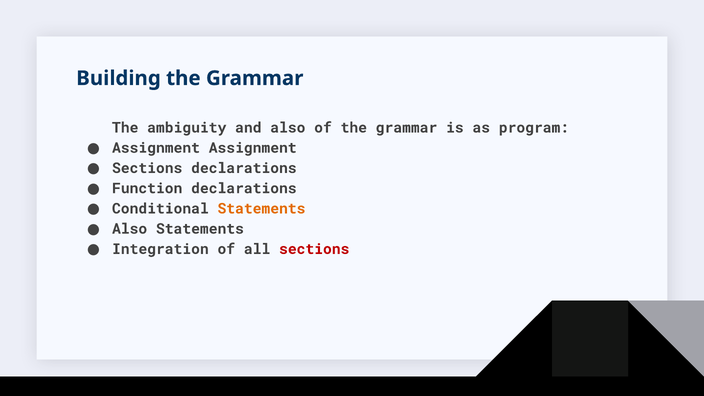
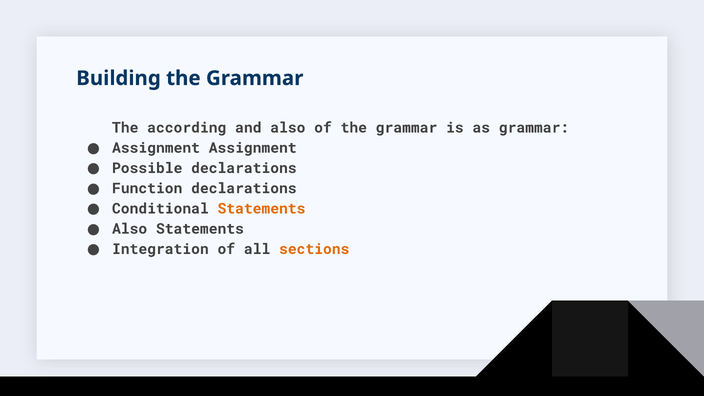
ambiguity: ambiguity -> according (187, 128)
as program: program -> grammar (534, 128)
Sections: Sections -> Possible (147, 168)
sections colour: red -> orange (314, 249)
